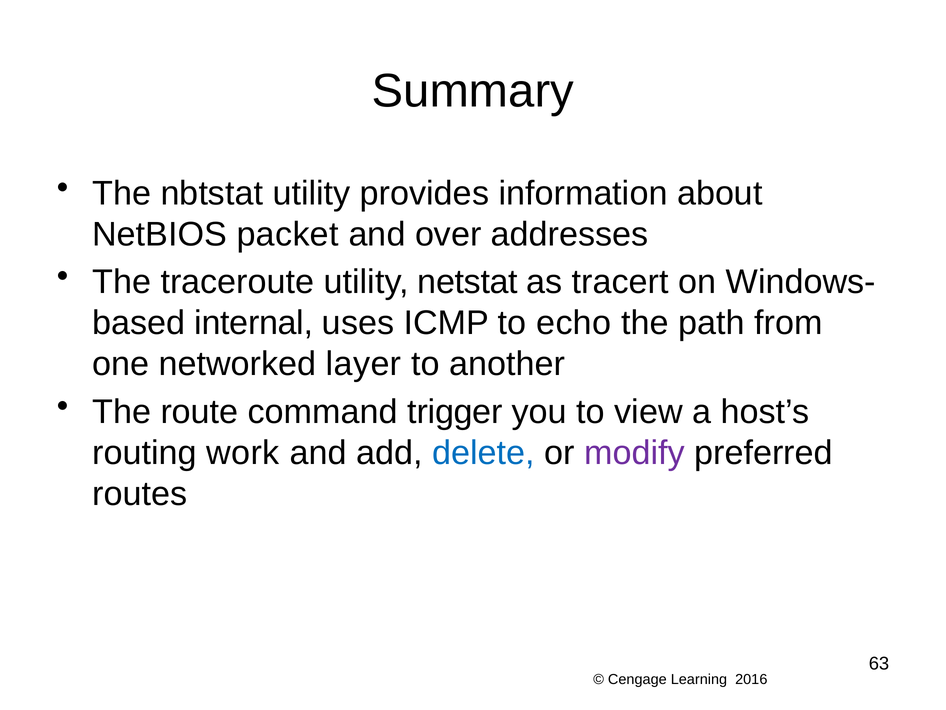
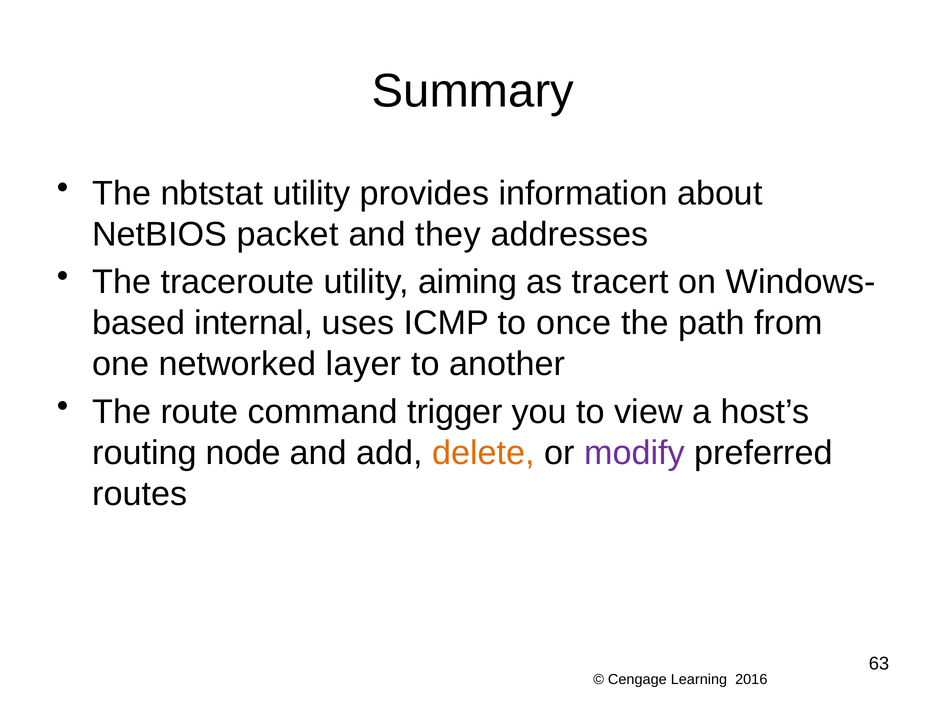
over: over -> they (448, 234)
netstat: netstat -> aiming (468, 282)
echo: echo -> once (574, 323)
work: work -> node (243, 453)
delete colour: blue -> orange (483, 453)
